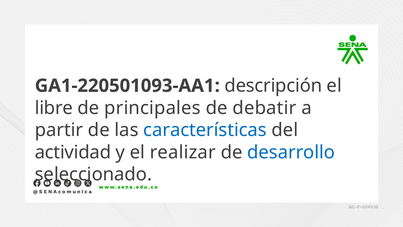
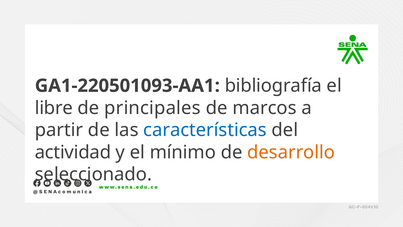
descripción: descripción -> bibliografía (273, 86)
debatir: debatir -> marcos (265, 108)
realizar: realizar -> mínimo (183, 152)
desarrollo colour: blue -> orange (291, 152)
